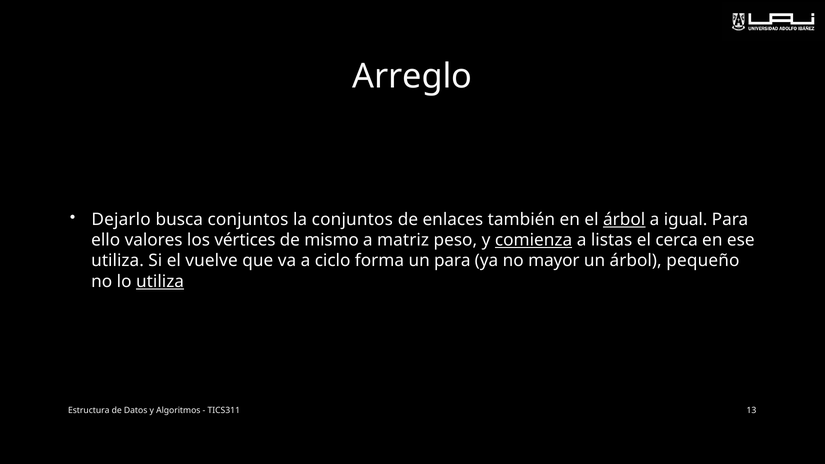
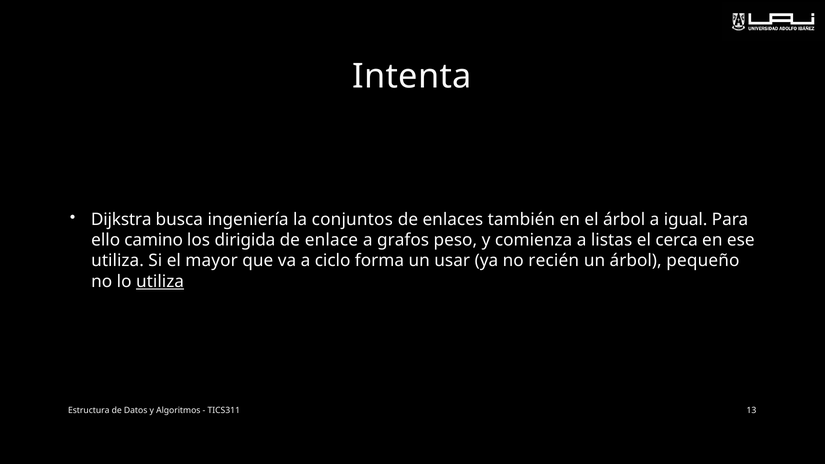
Arreglo: Arreglo -> Intenta (412, 76)
Dejarlo: Dejarlo -> Dijkstra (121, 220)
busca conjuntos: conjuntos -> ingeniería (248, 220)
árbol underline: present -> none (624, 220)
valores: valores -> camino (154, 240)
vértices: vértices -> dirigida (245, 240)
mismo: mismo -> enlace (331, 240)
matriz: matriz -> grafos (403, 240)
comienza underline: present -> none (534, 240)
vuelve: vuelve -> mayor (212, 261)
un para: para -> usar (452, 261)
mayor: mayor -> recién (554, 261)
